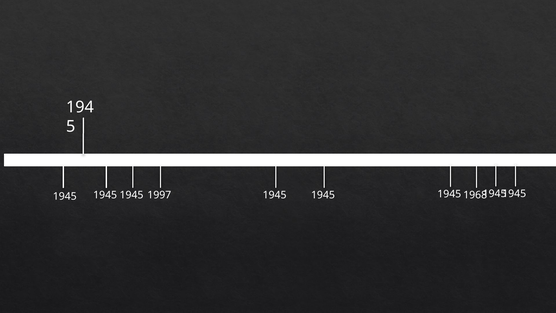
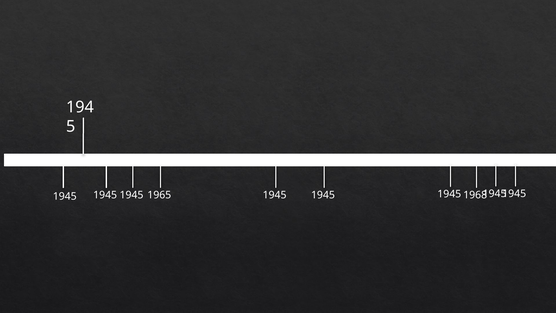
1997: 1997 -> 1965 (159, 195)
